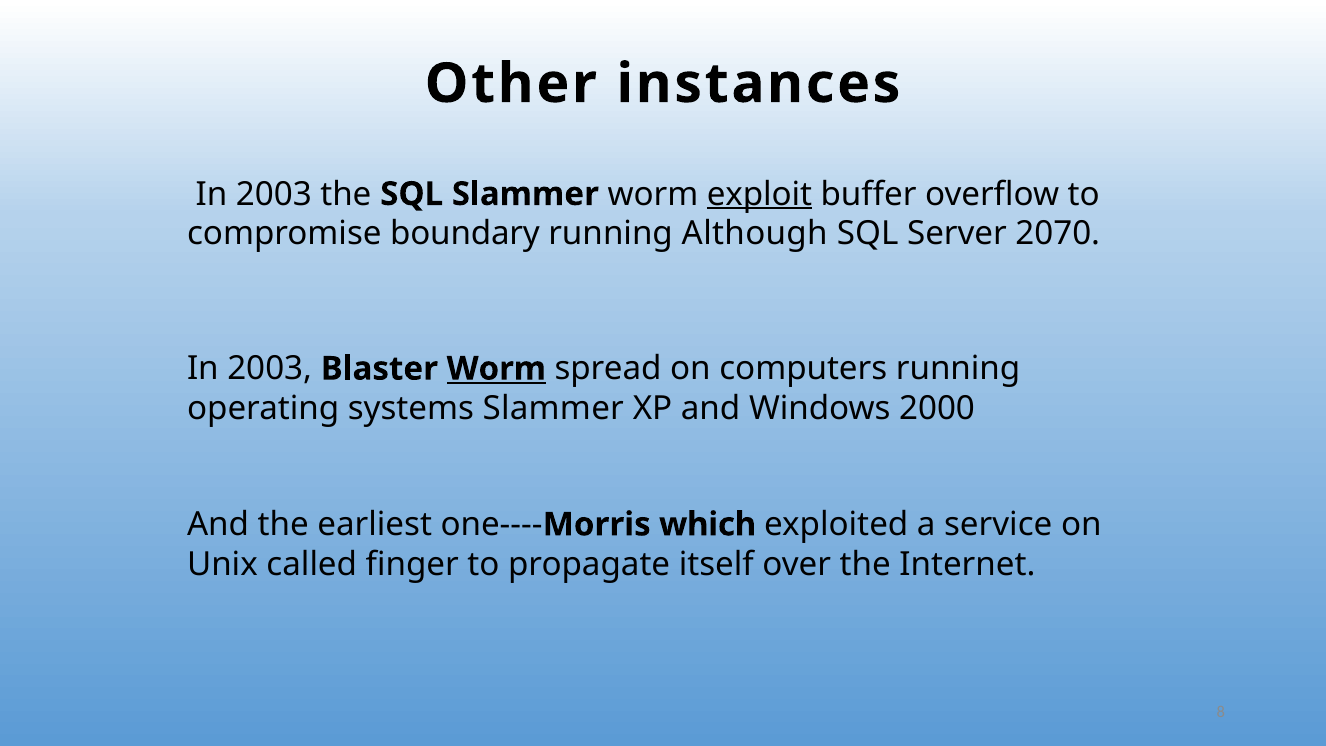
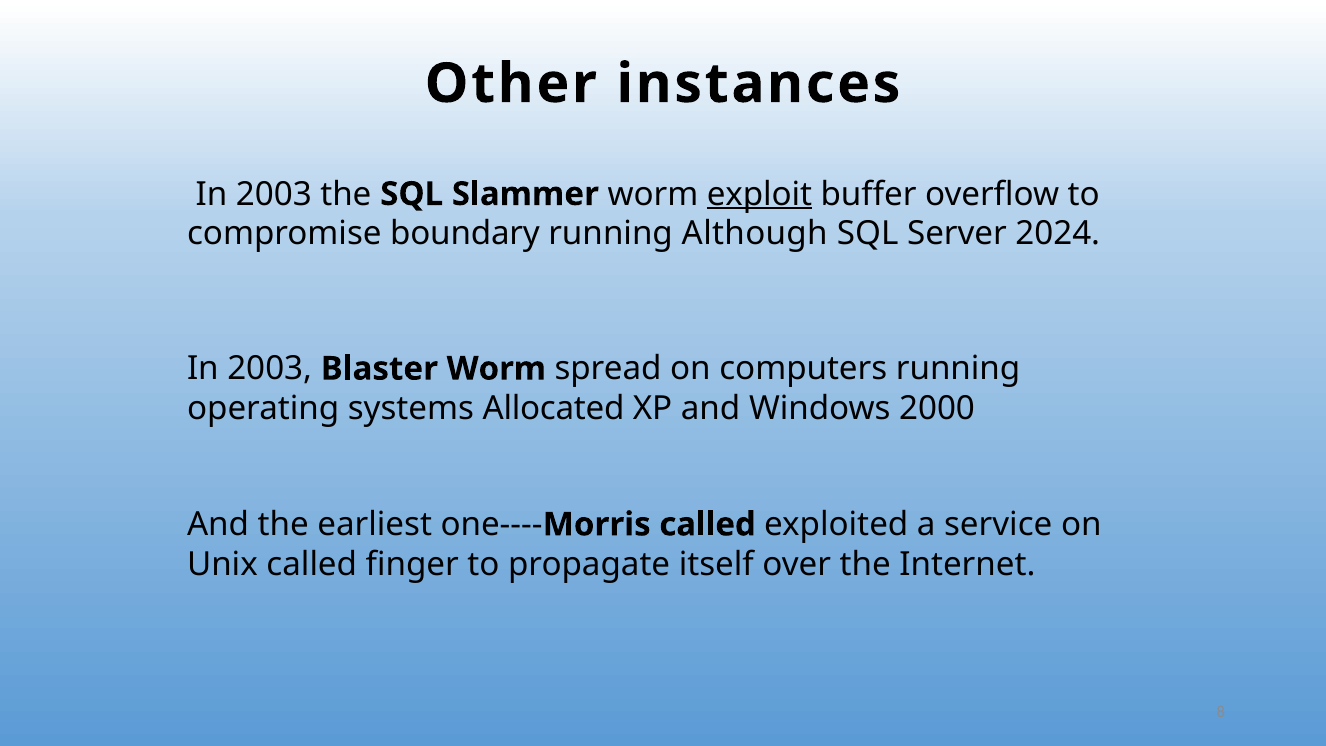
2070: 2070 -> 2024 (1058, 234)
Worm underline: present -> none (496, 369)
systems Slammer: Slammer -> Allocated (554, 408)
which: which -> called (708, 524)
